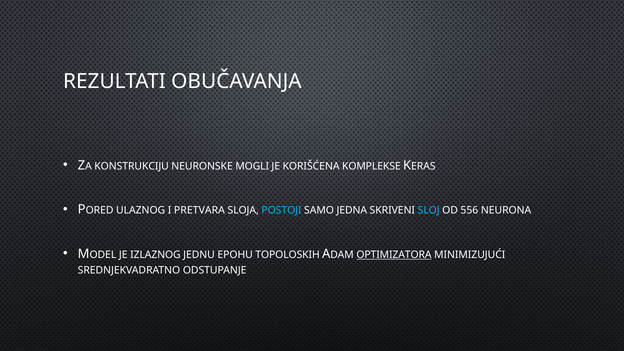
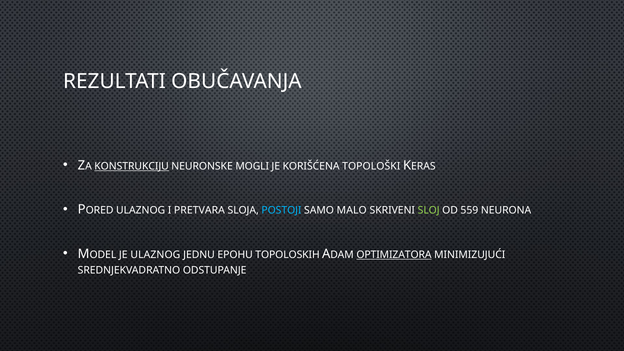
KONSTRUKCIJU underline: none -> present (132, 166)
KOMPLEKSE: KOMPLEKSE -> TOPOLOŠKI (371, 166)
JEDNA: JEDNA -> MALO (352, 210)
SLOJ colour: light blue -> light green (429, 210)
556: 556 -> 559 (469, 210)
JE IZLAZNOG: IZLAZNOG -> ULAZNOG (155, 255)
